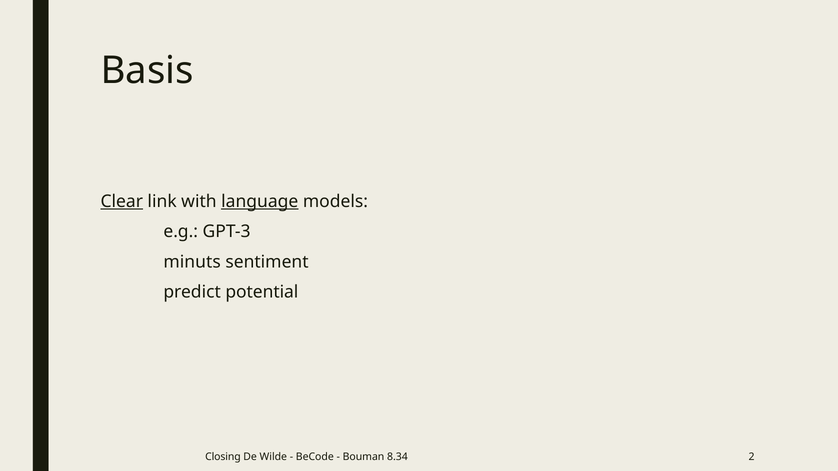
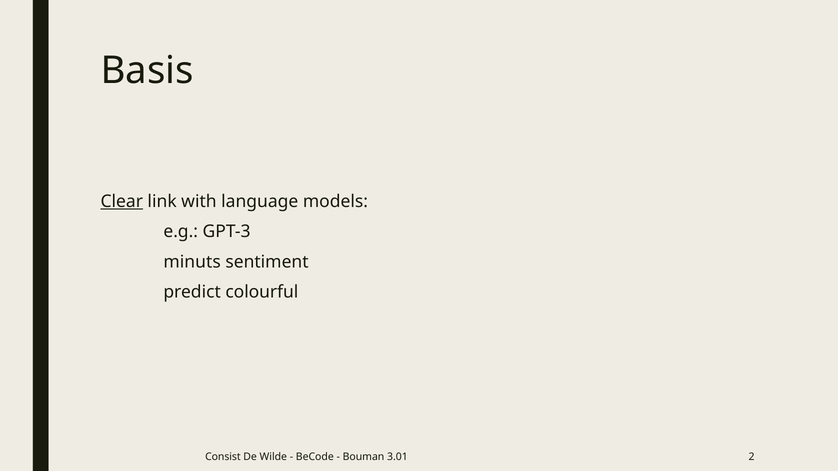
language underline: present -> none (260, 202)
potential: potential -> colourful (262, 292)
Closing: Closing -> Consist (223, 457)
8.34: 8.34 -> 3.01 (397, 457)
